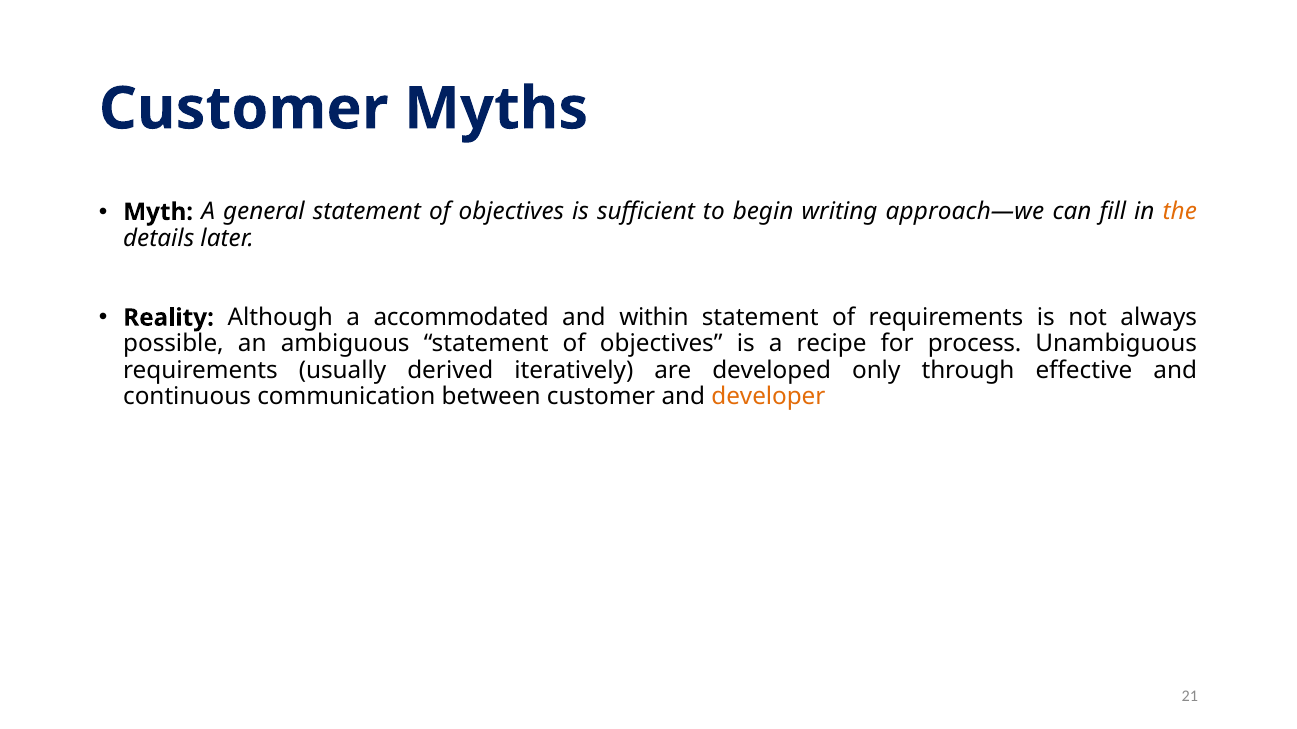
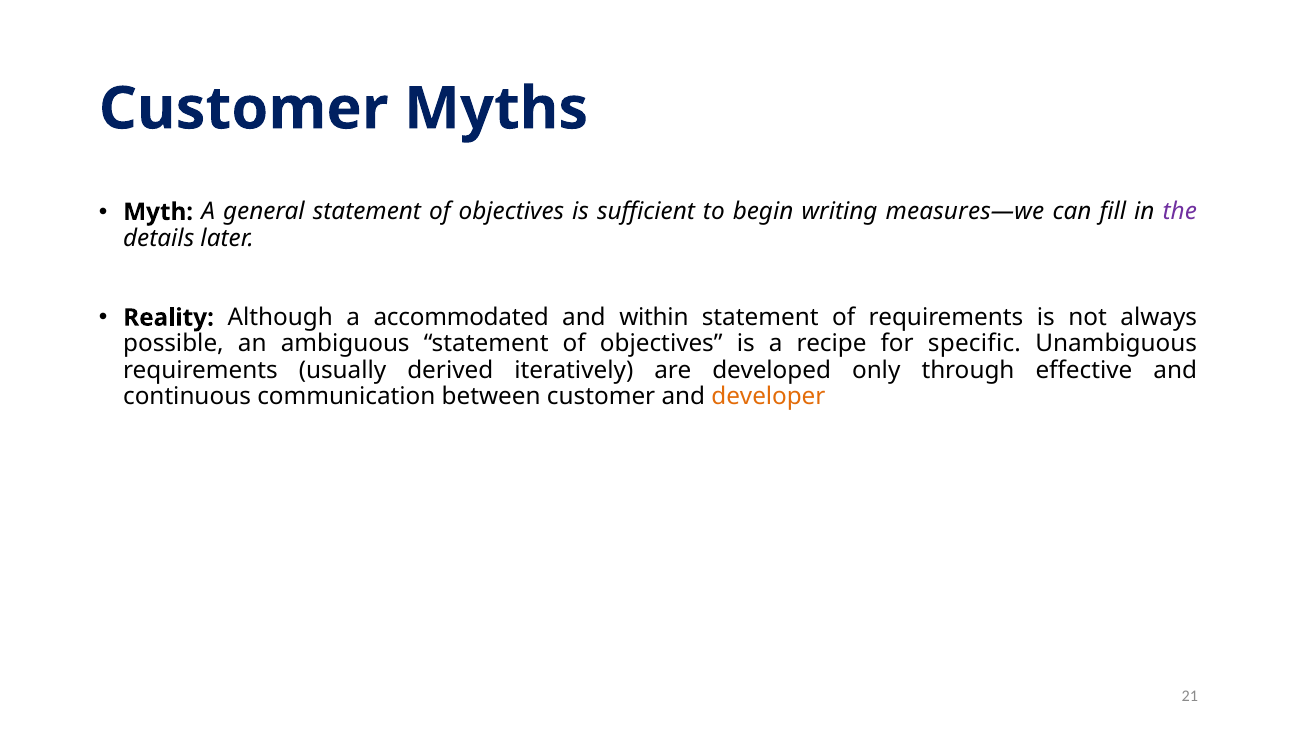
approach—we: approach—we -> measures—we (965, 212)
the colour: orange -> purple (1180, 212)
process: process -> specific (974, 344)
